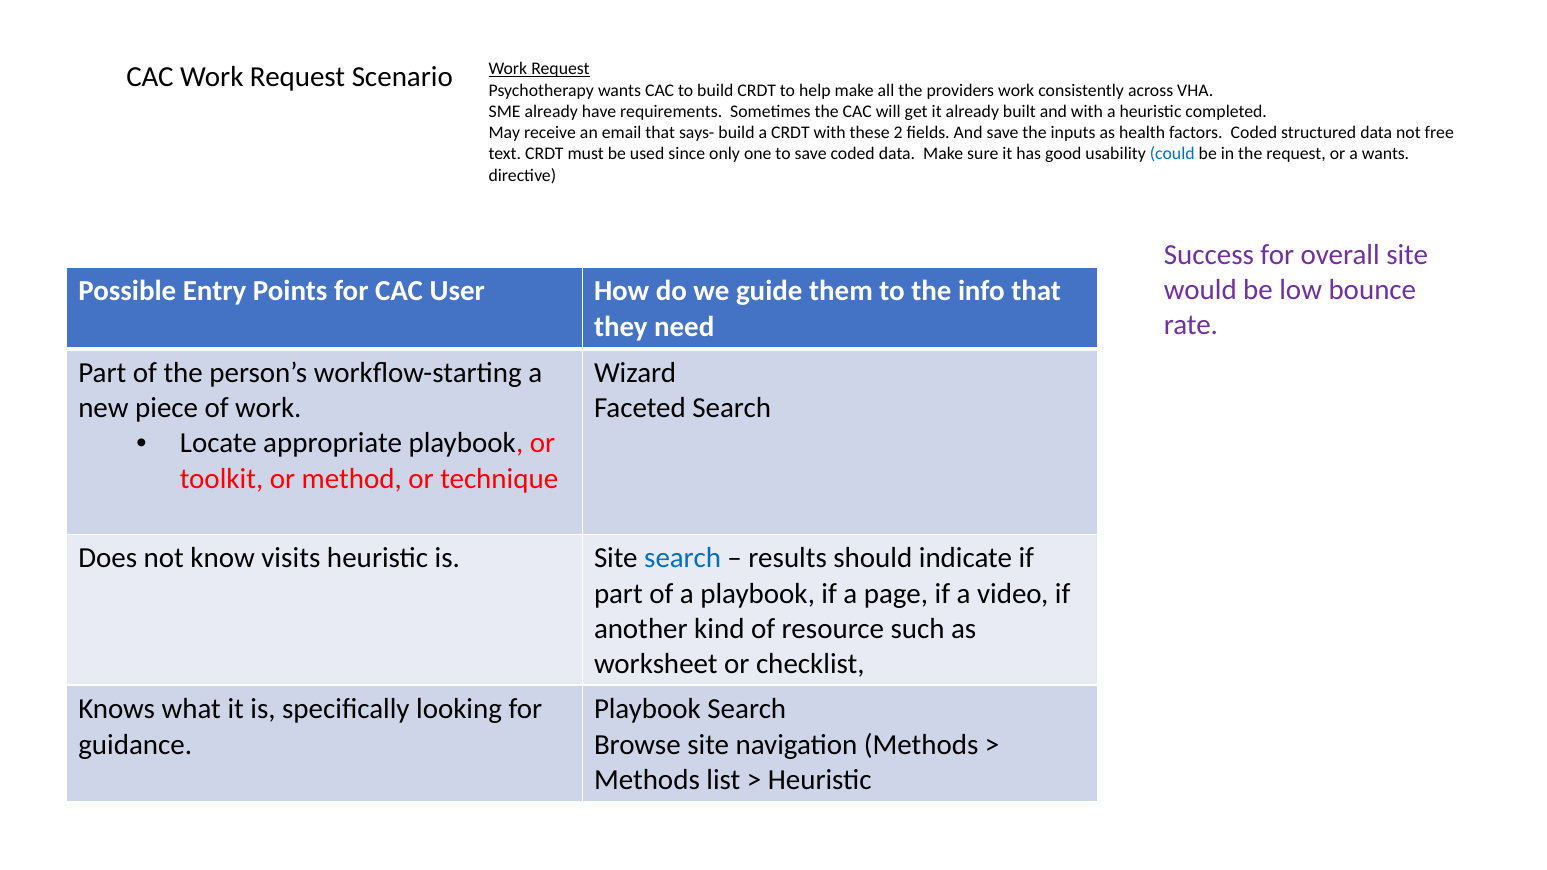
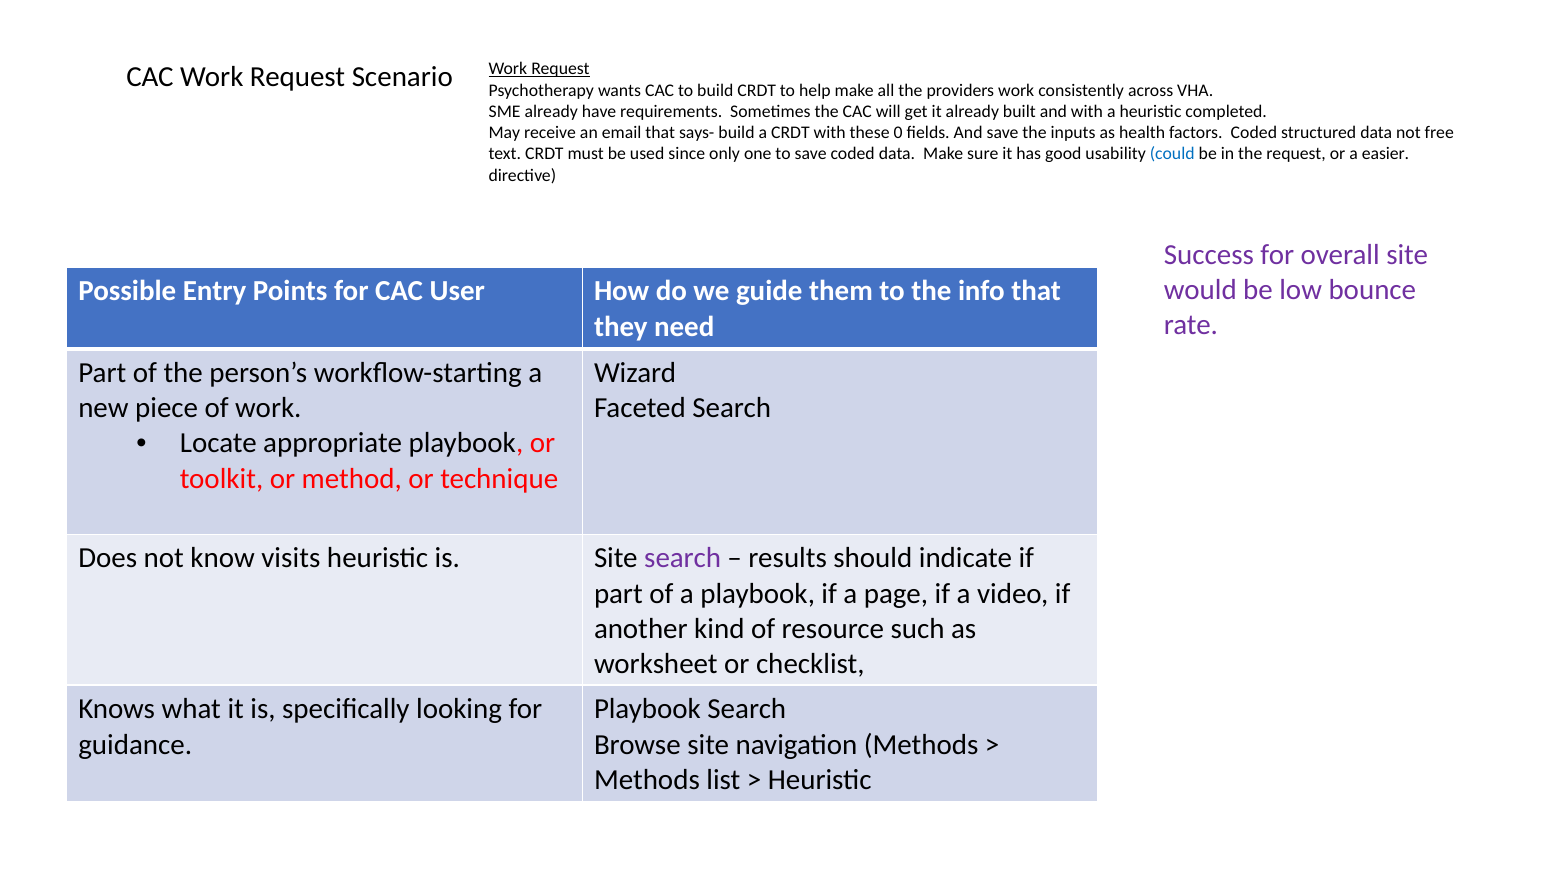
2: 2 -> 0 (898, 133)
a wants: wants -> easier (1385, 154)
search colour: blue -> purple (683, 558)
